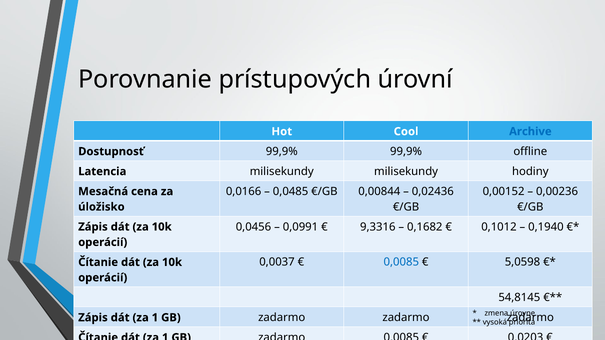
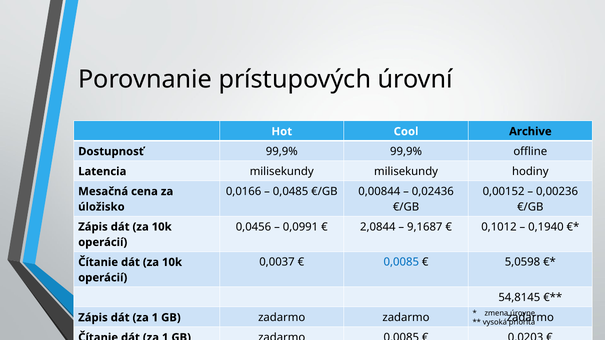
Archive colour: blue -> black (530, 132)
9,3316: 9,3316 -> 2,0844 (378, 227)
0,1682: 0,1682 -> 9,1687 (425, 227)
